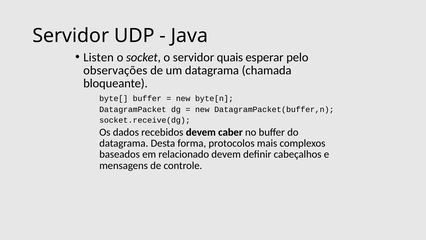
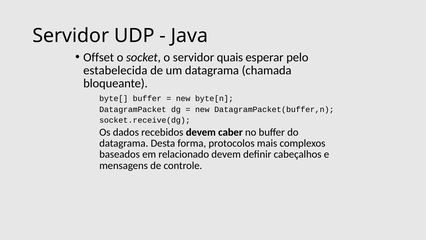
Listen: Listen -> Offset (99, 57)
observações: observações -> estabelecida (115, 70)
